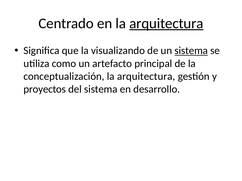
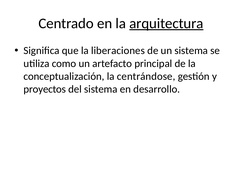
visualizando: visualizando -> liberaciones (118, 51)
sistema underline: present -> none (191, 51)
conceptualización la arquitectura: arquitectura -> centrándose (146, 77)
